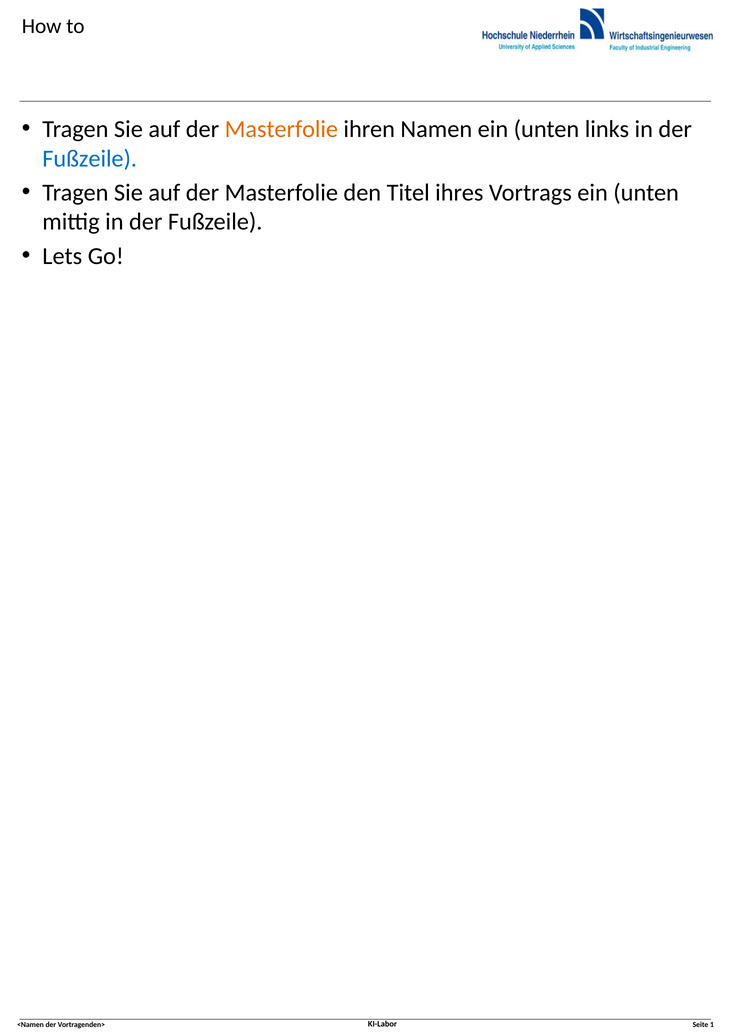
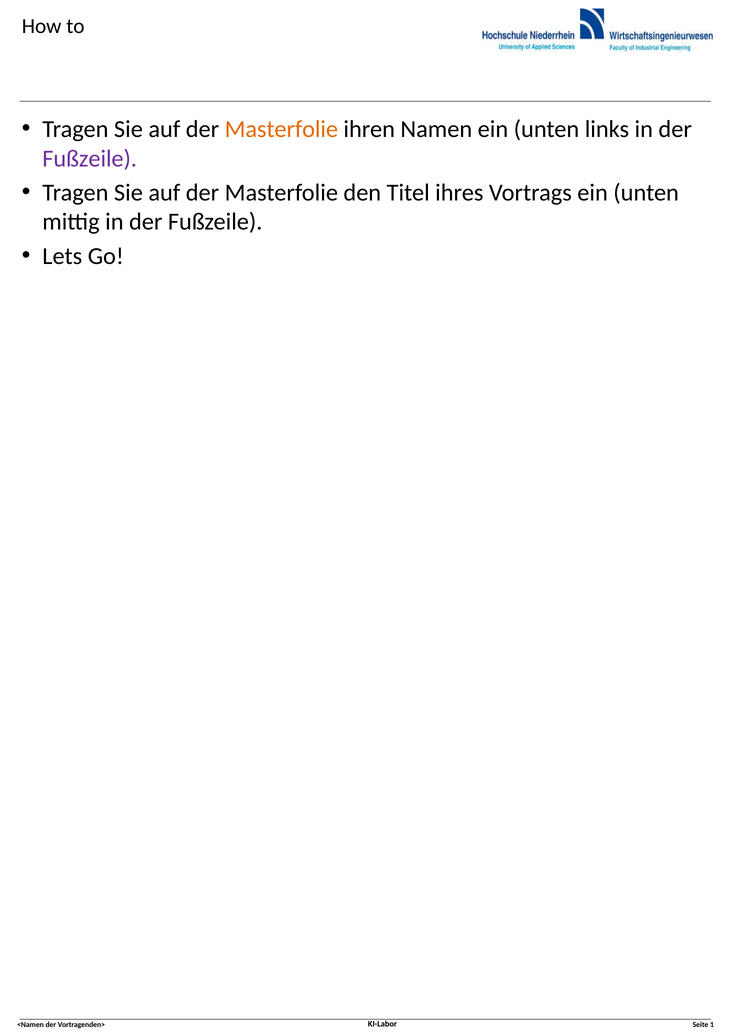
Fußzeile colour: blue -> purple (90, 158)
